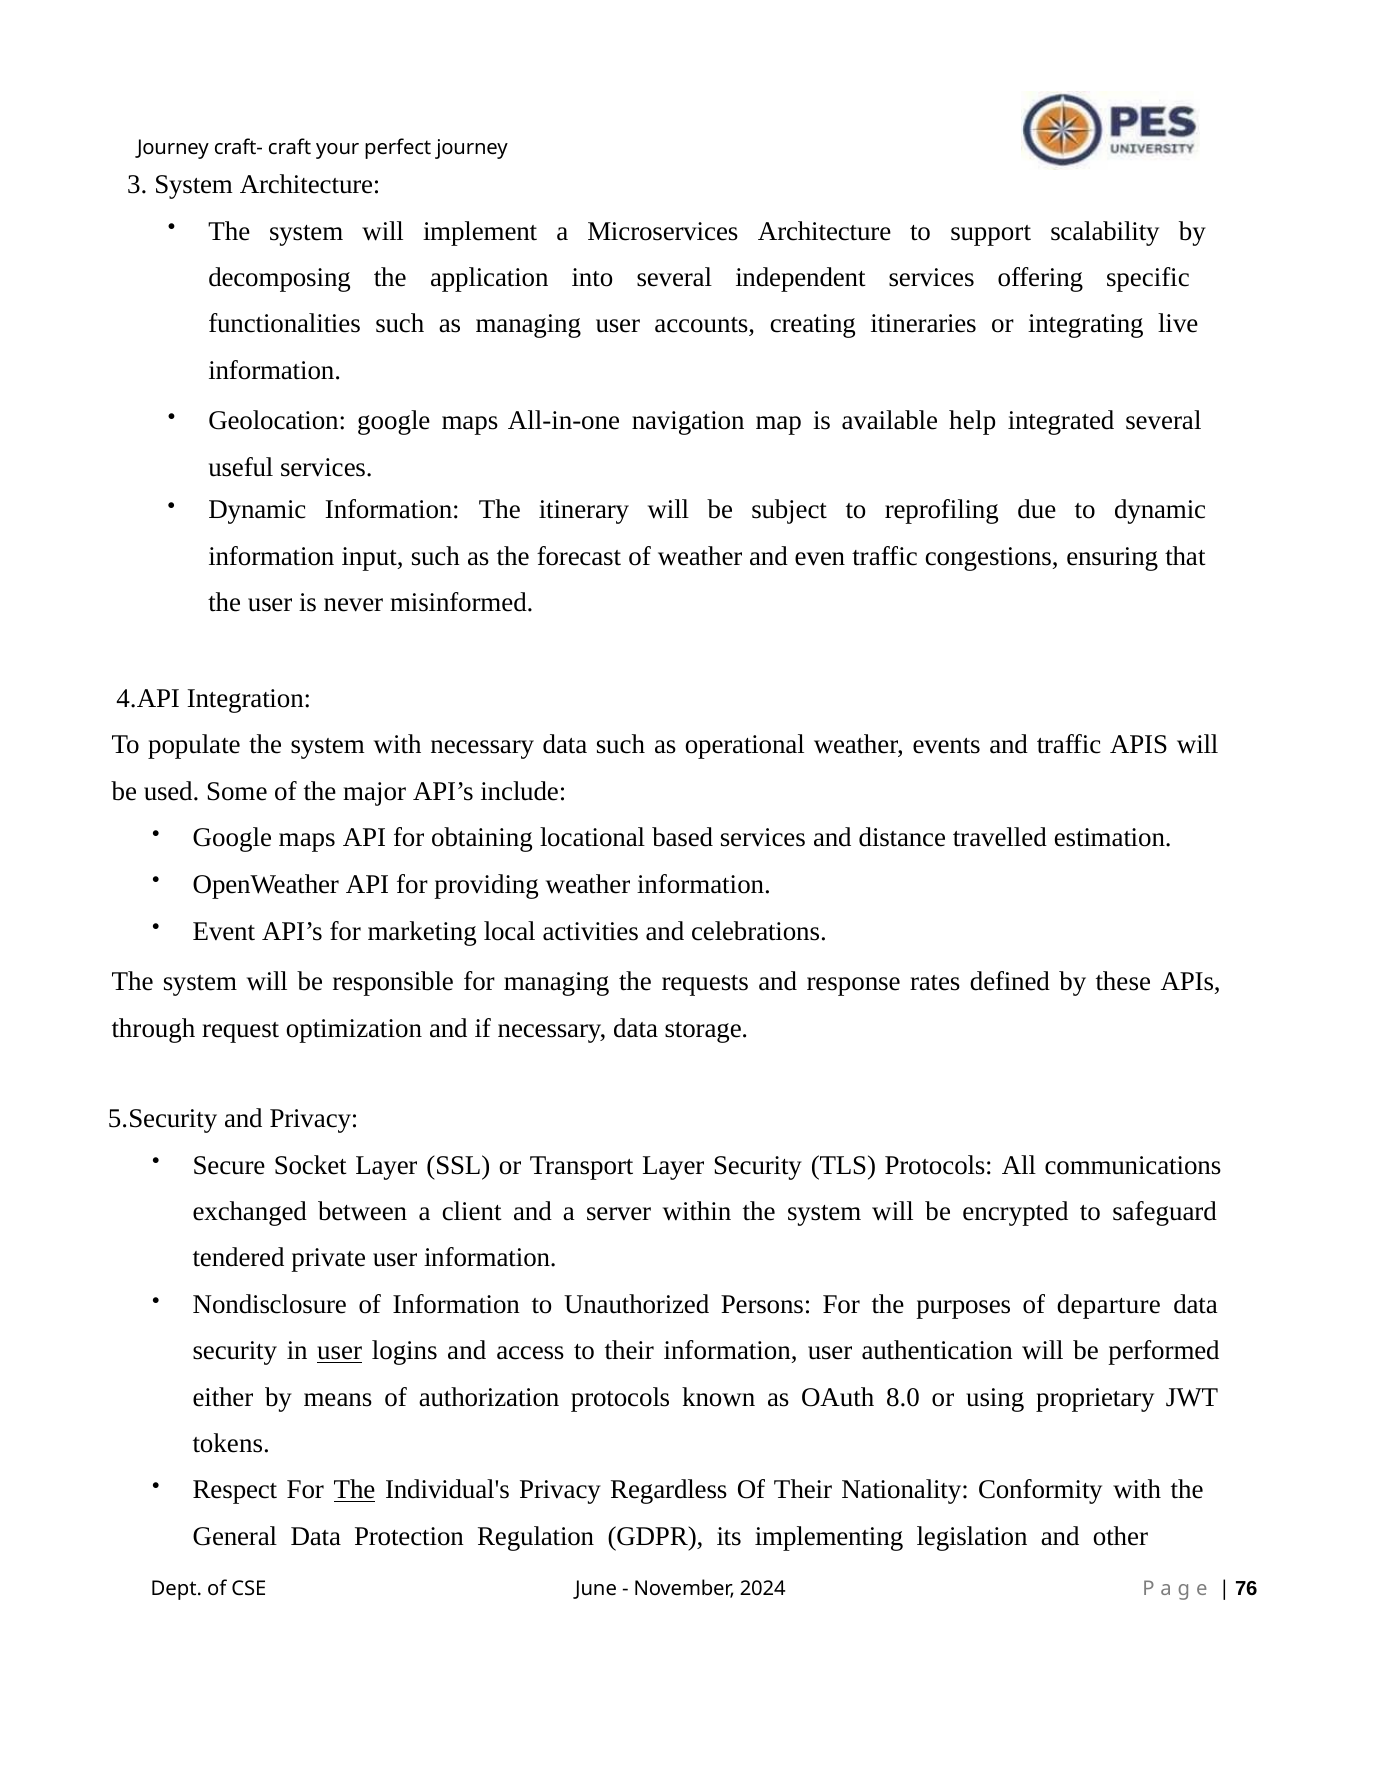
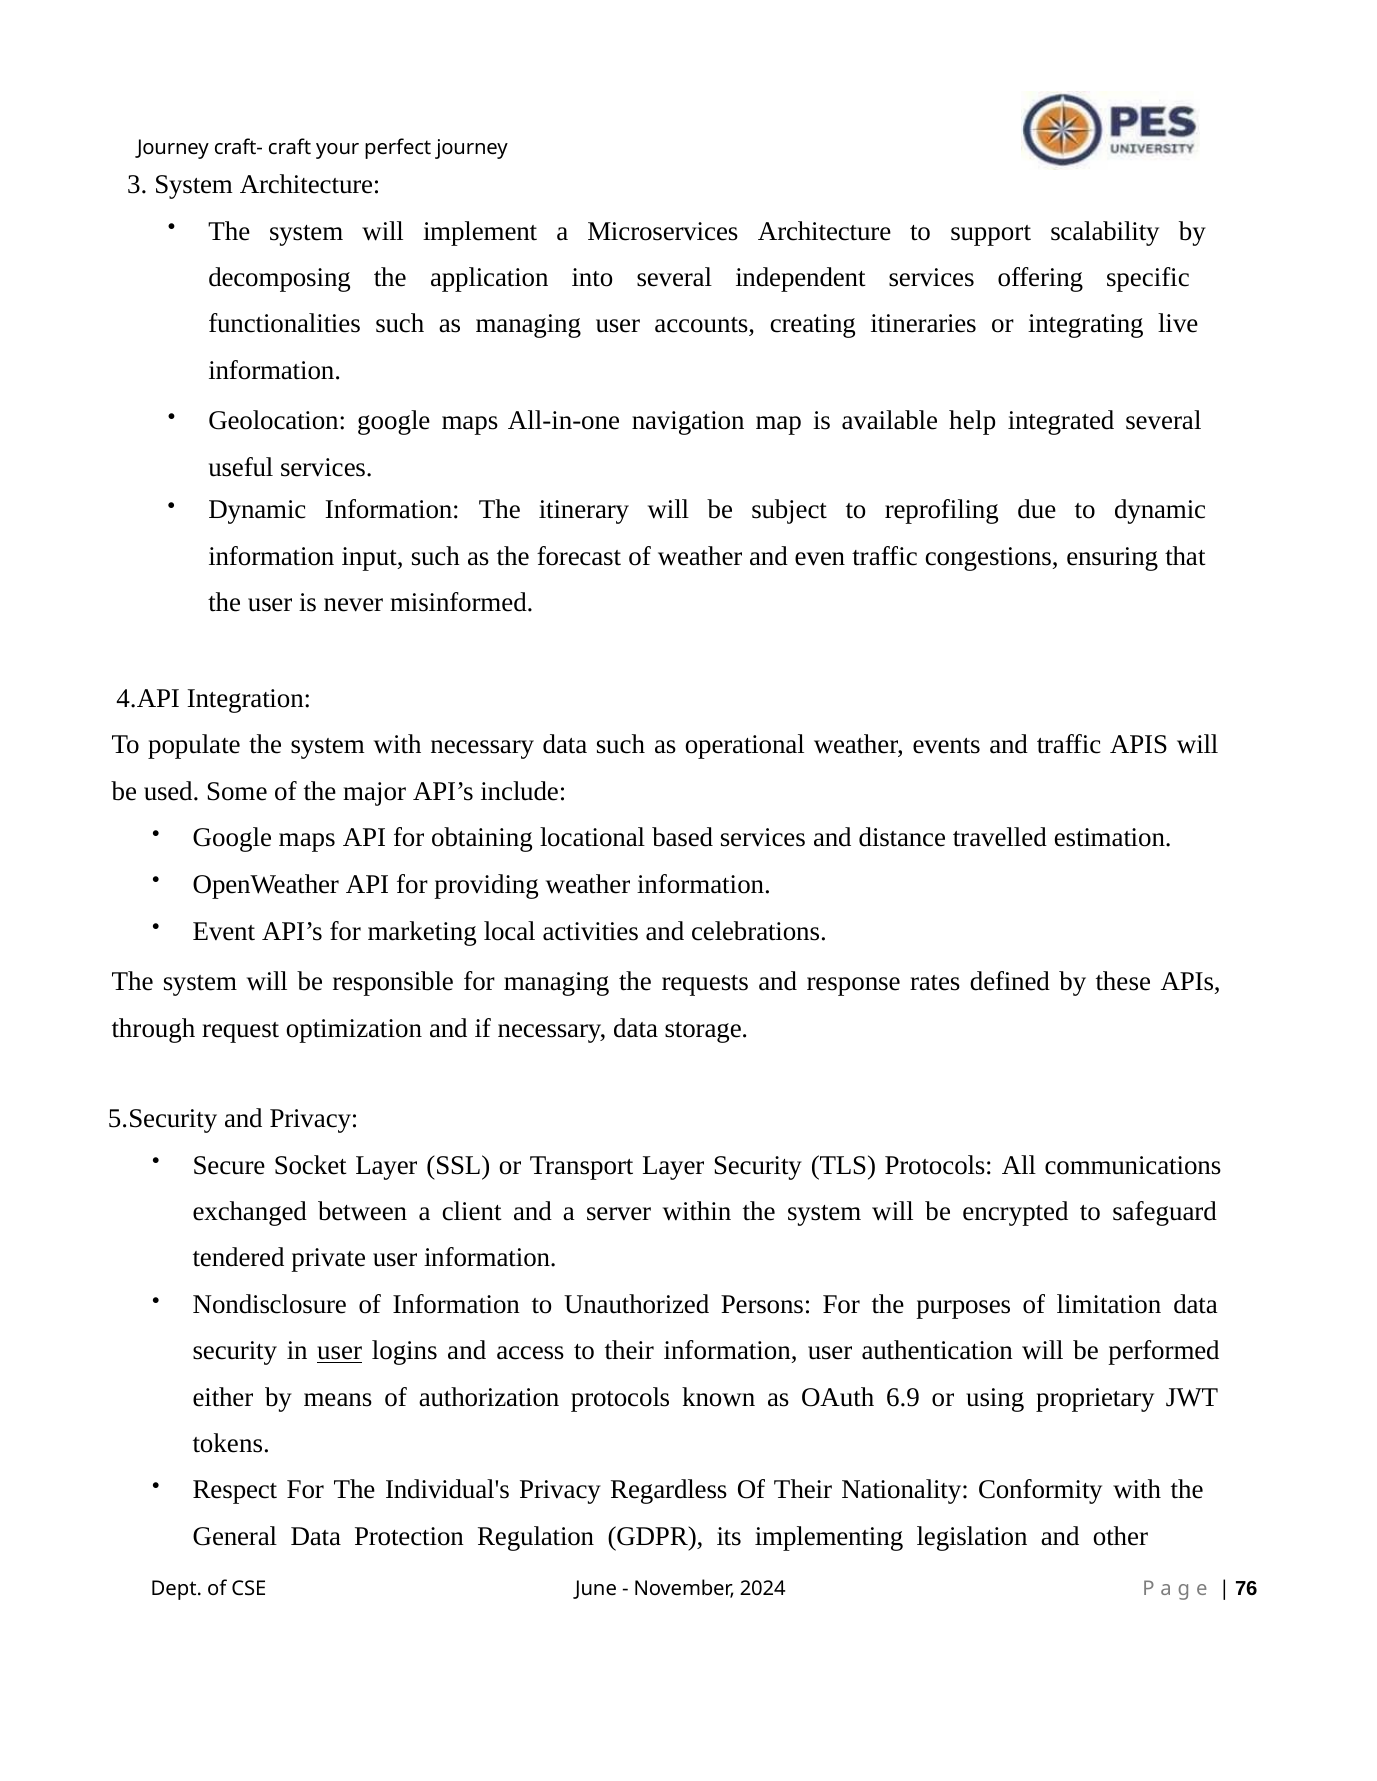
departure: departure -> limitation (1109, 1305)
8.0: 8.0 -> 6.9 (903, 1398)
The underline: present -> none (355, 1491)
